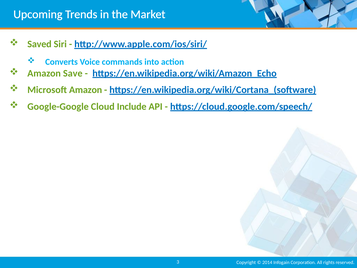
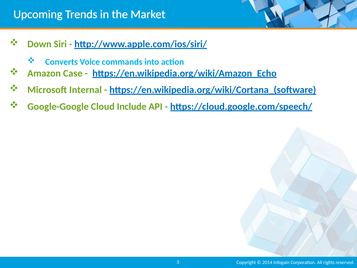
Saved: Saved -> Down (39, 44)
Save: Save -> Case (73, 73)
Microsoft Amazon: Amazon -> Internal (86, 90)
